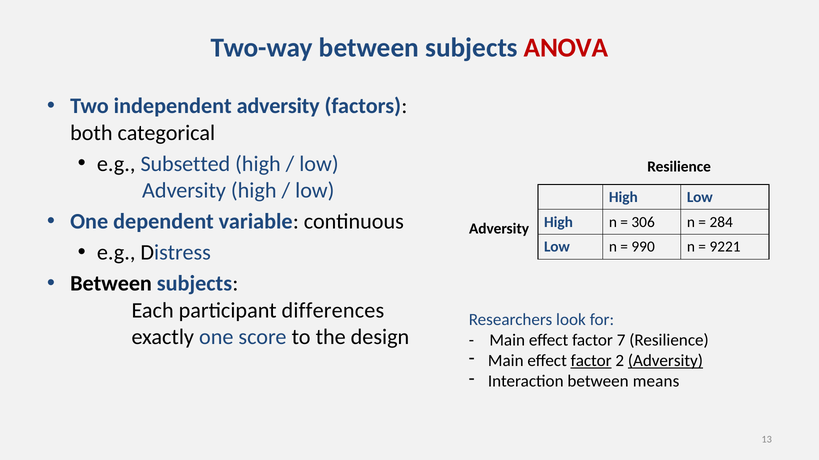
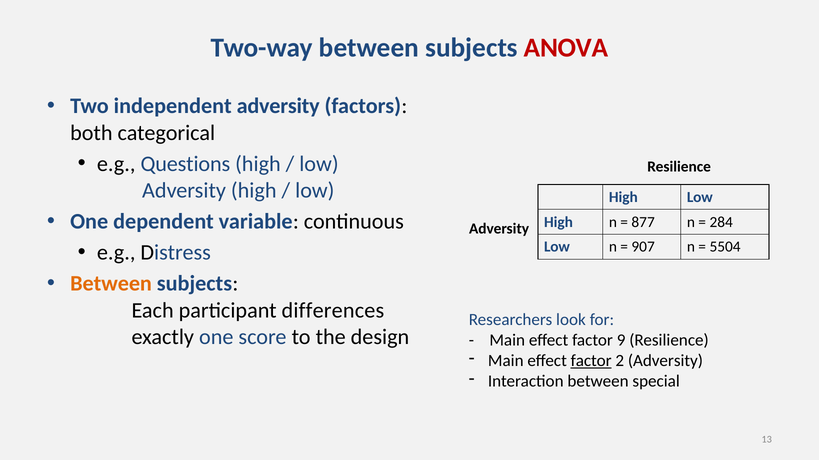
Subsetted: Subsetted -> Questions (185, 164)
306: 306 -> 877 (643, 222)
990: 990 -> 907 (643, 247)
9221: 9221 -> 5504 (725, 247)
Between colour: black -> orange (111, 284)
7: 7 -> 9 (621, 341)
Adversity underline: present -> none (665, 361)
means: means -> special (656, 382)
